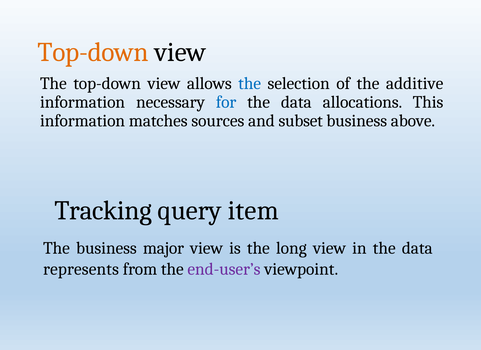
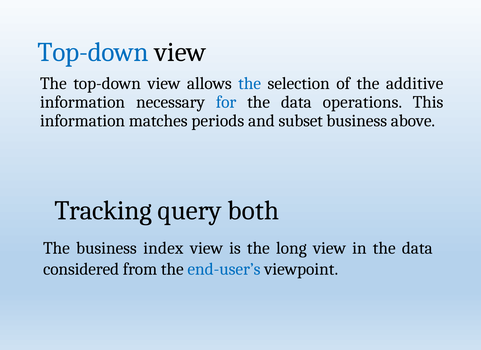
Top-down colour: orange -> blue (93, 52)
allocations: allocations -> operations (362, 102)
sources: sources -> periods (218, 121)
item: item -> both (253, 210)
major: major -> index (163, 248)
represents: represents -> considered (81, 269)
end-user’s colour: purple -> blue (224, 269)
